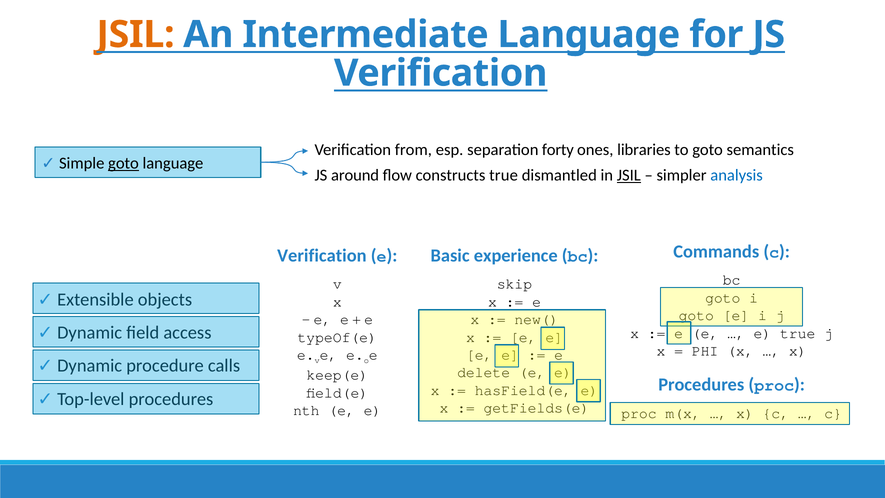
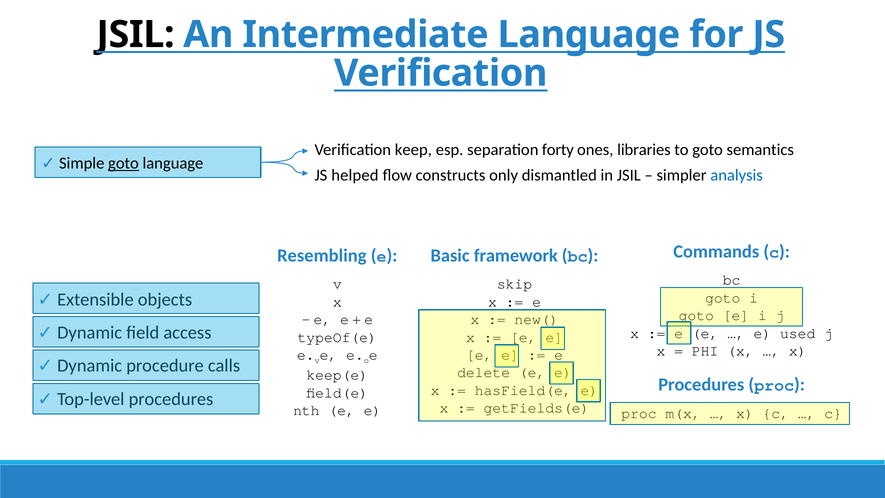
JSIL colour: orange -> black (136, 35)
from: from -> keep (413, 150)
around: around -> helped (355, 175)
constructs true: true -> only (504, 175)
JSIL underline: present -> none (629, 175)
Verification: Verification -> Resembling (322, 255)
experience: experience -> framework (516, 255)
e true: true -> used (798, 333)
